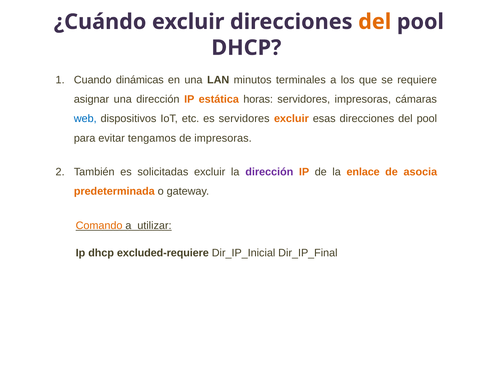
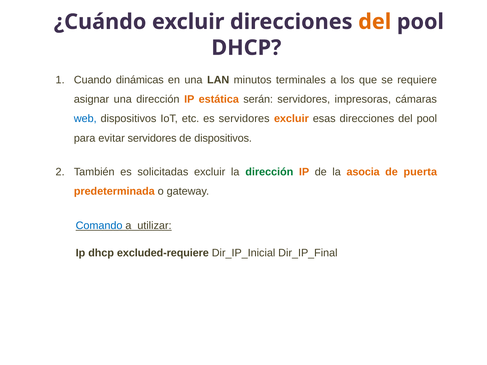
horas: horas -> serán (258, 99)
evitar tengamos: tengamos -> servidores (152, 138)
de impresoras: impresoras -> dispositivos (223, 138)
dirección colour: purple -> green (269, 172)
enlace: enlace -> asocia (363, 172)
asocia: asocia -> puerta (420, 172)
Comando colour: orange -> blue (99, 226)
